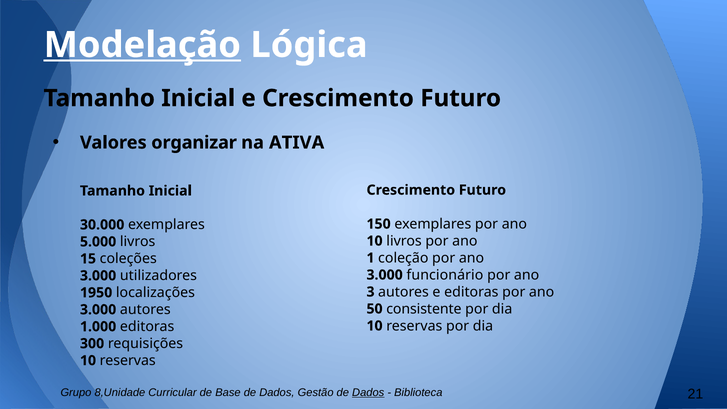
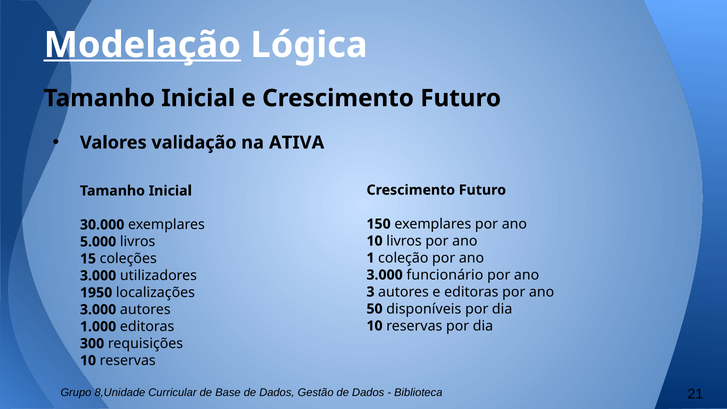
organizar: organizar -> validação (194, 143)
consistente: consistente -> disponíveis (424, 309)
Dados underline: present -> none (368, 392)
